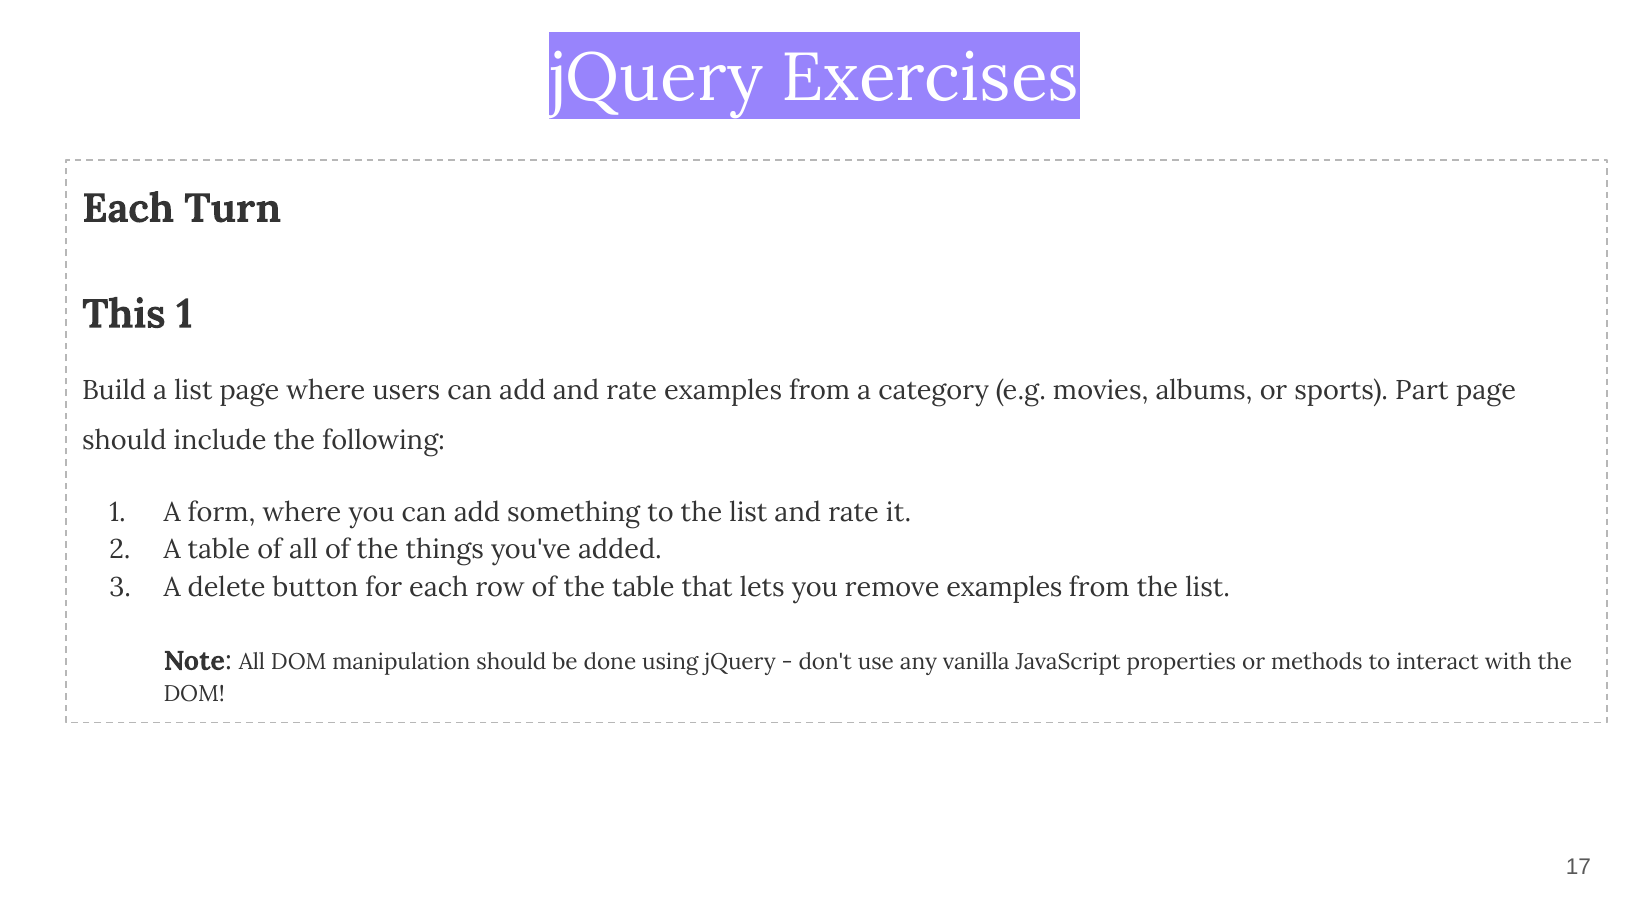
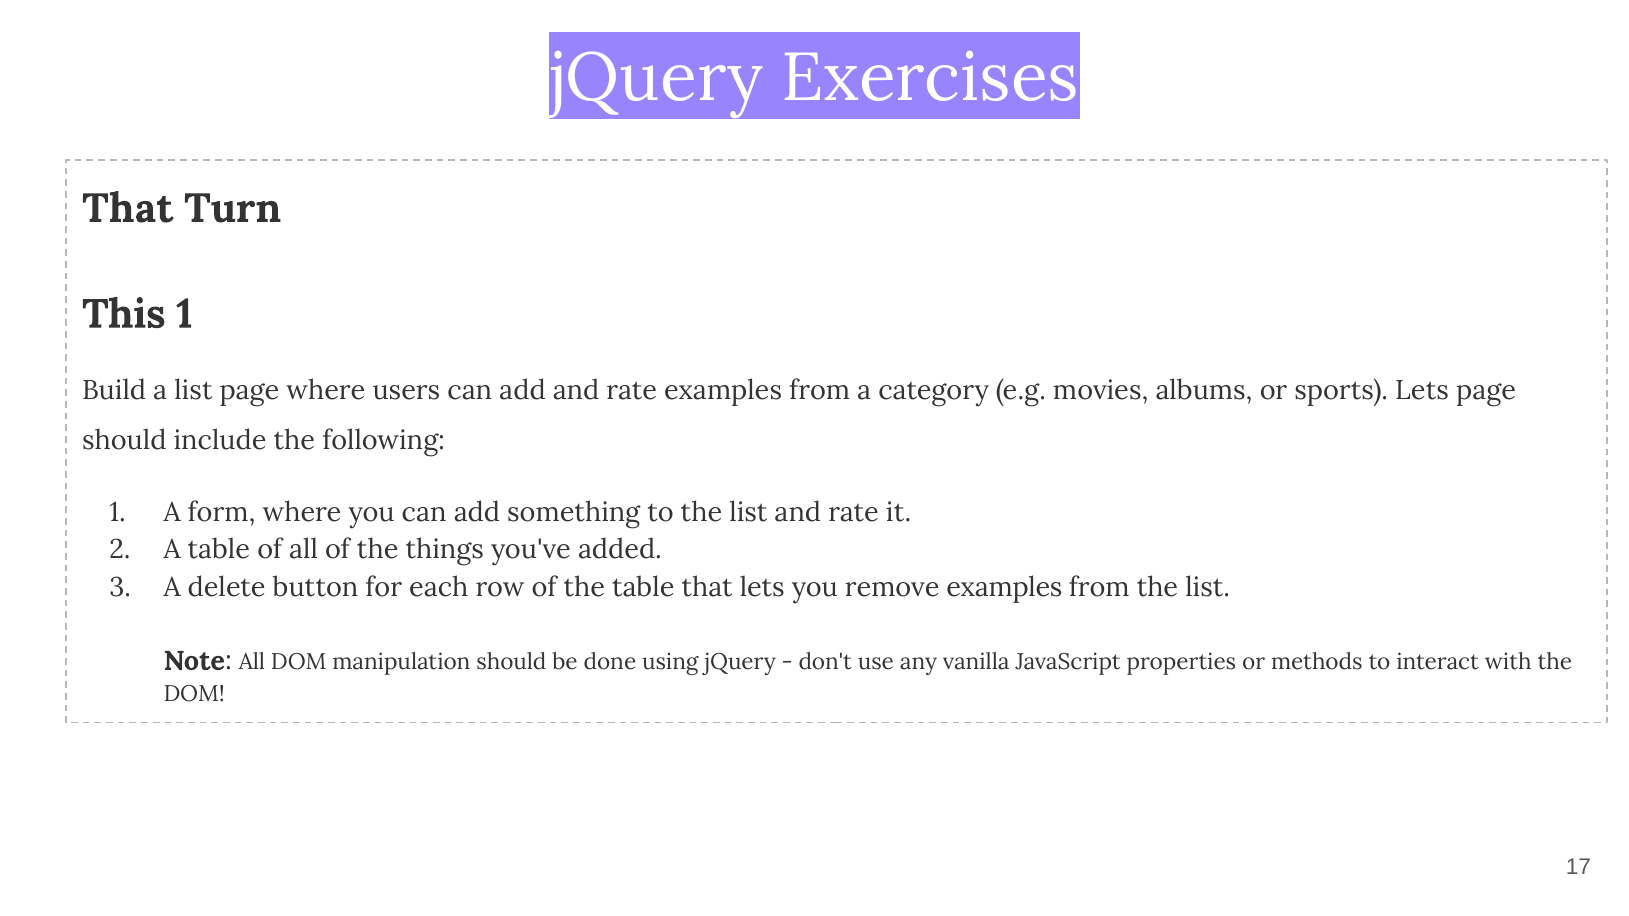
Each: Each -> That (128, 209)
sports Part: Part -> Lets (1422, 390)
